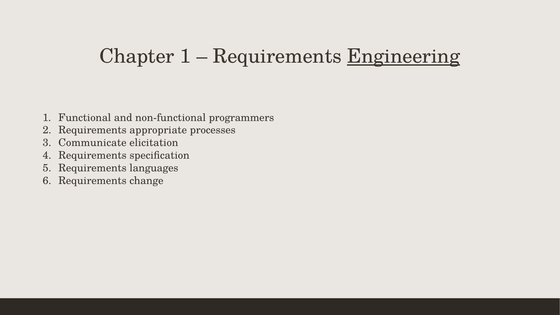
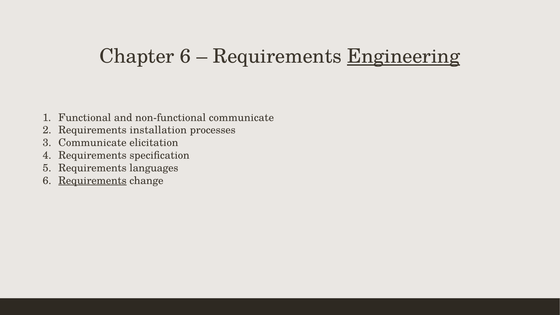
Chapter 1: 1 -> 6 (185, 56)
non-functional programmers: programmers -> communicate (241, 118)
appropriate: appropriate -> installation (158, 130)
Requirements underline: none -> present (92, 181)
